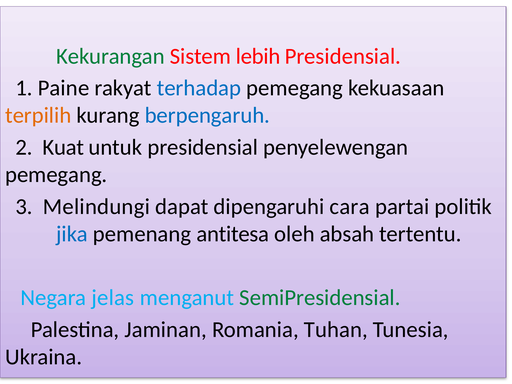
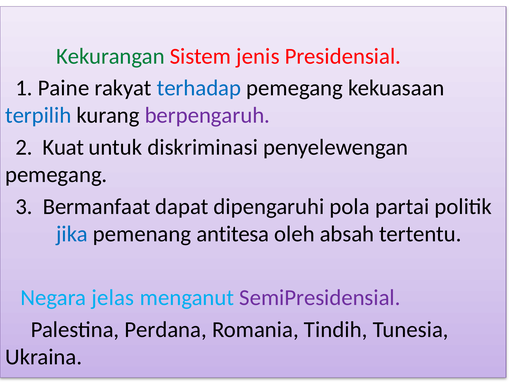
lebih: lebih -> jenis (258, 56)
terpilih colour: orange -> blue (38, 115)
berpengaruh colour: blue -> purple (207, 115)
untuk presidensial: presidensial -> diskriminasi (203, 147)
Melindungi: Melindungi -> Bermanfaat (97, 207)
cara: cara -> pola (350, 207)
SemiPresidensial colour: green -> purple (320, 298)
Jaminan: Jaminan -> Perdana (166, 330)
Tuhan: Tuhan -> Tindih (336, 330)
